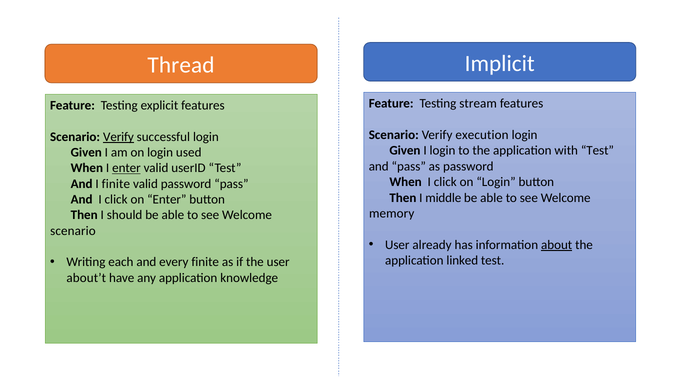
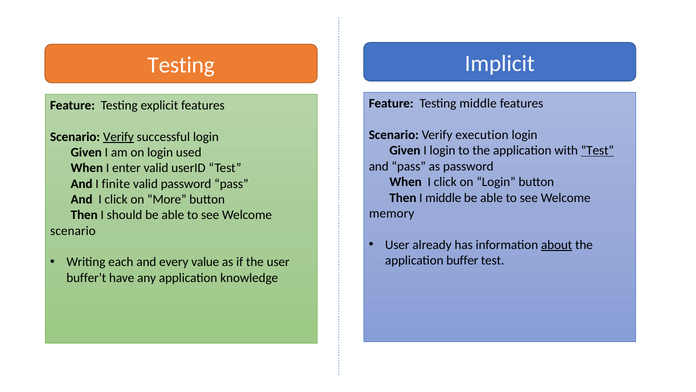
Thread: Thread -> Testing (181, 65)
Testing stream: stream -> middle (478, 104)
Test underline: none -> present (597, 150)
enter underline: present -> none (126, 168)
on Enter: Enter -> More (167, 199)
linked: linked -> buffer (462, 260)
every finite: finite -> value (205, 262)
about’t: about’t -> buffer’t (86, 278)
